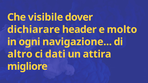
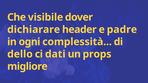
molto: molto -> padre (122, 30)
navigazione: navigazione -> complessità (77, 42)
altro: altro -> dello (20, 54)
attira: attira -> props (97, 54)
